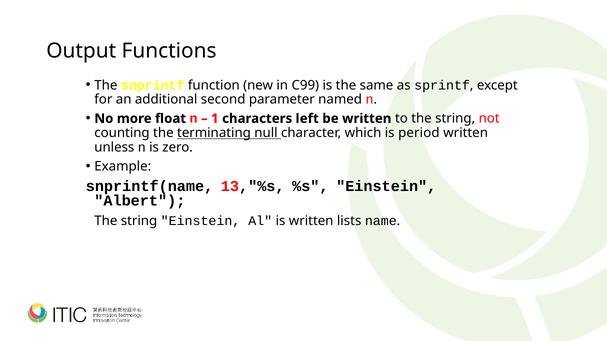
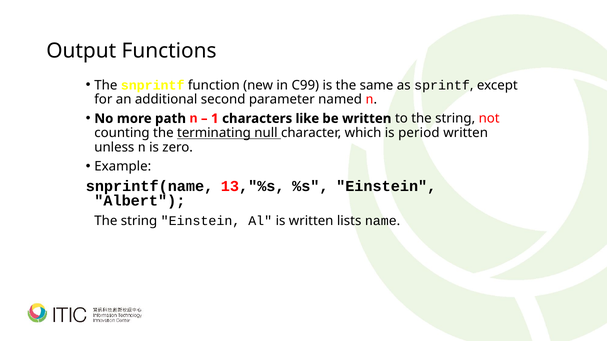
float: float -> path (171, 119)
left: left -> like (307, 119)
